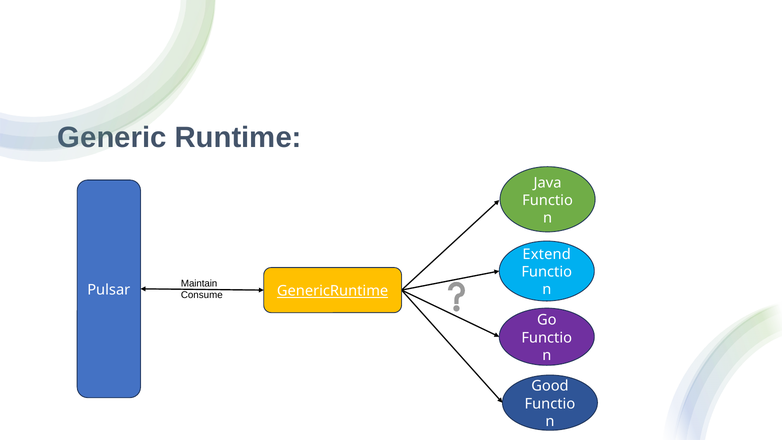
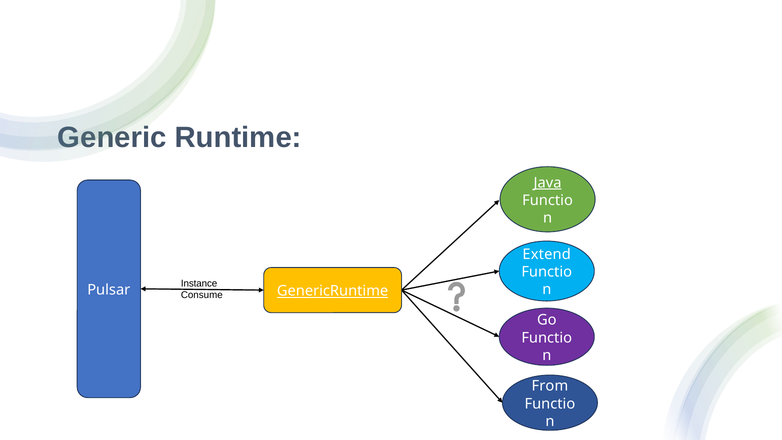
Java underline: none -> present (548, 183)
Maintain: Maintain -> Instance (199, 283)
Good: Good -> From (550, 386)
